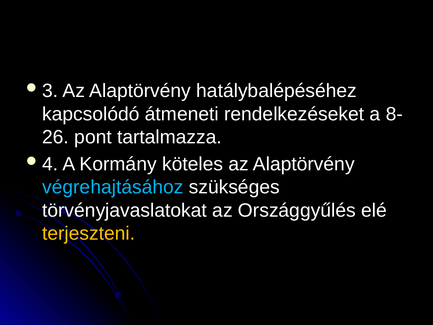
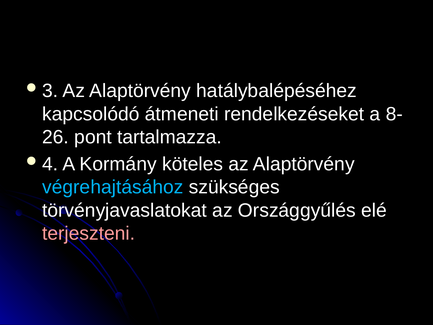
terjeszteni colour: yellow -> pink (89, 233)
